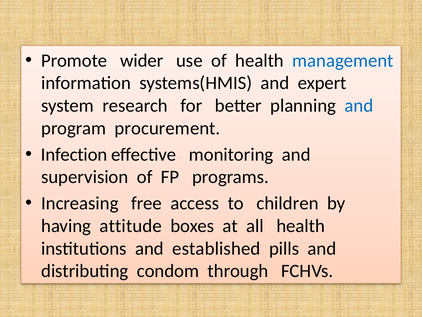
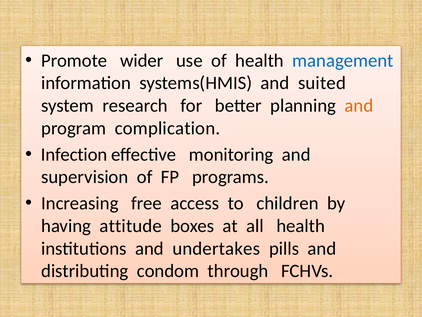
expert: expert -> suited (322, 83)
and colour: blue -> orange (359, 105)
procurement: procurement -> complication (167, 128)
established: established -> undertakes (216, 248)
